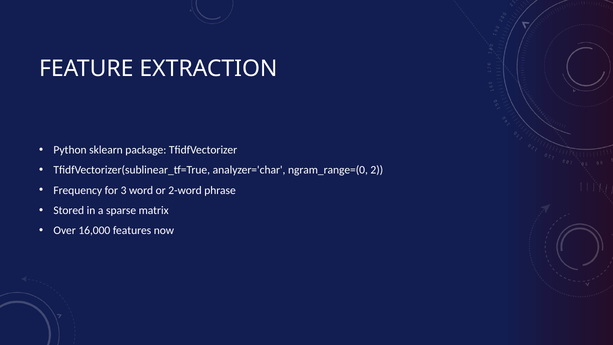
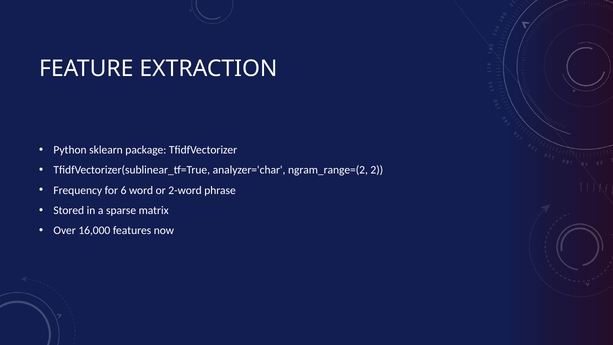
ngram_range=(0: ngram_range=(0 -> ngram_range=(2 (328, 170)
3: 3 -> 6 (124, 190)
